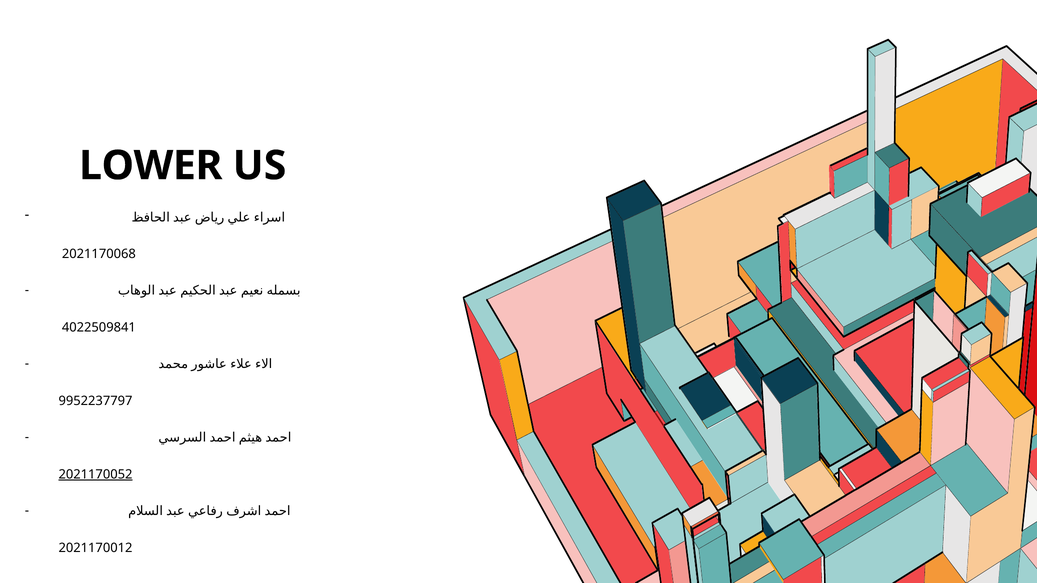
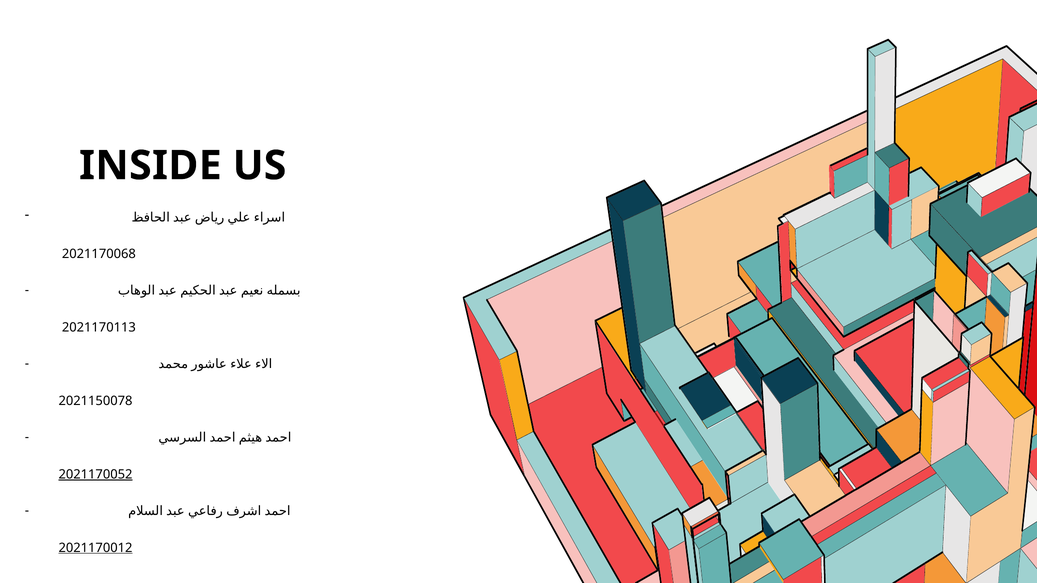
LOWER: LOWER -> INSIDE (150, 166)
4022509841: 4022509841 -> 2021170113 (99, 328)
9952237797: 9952237797 -> 2021150078 (96, 401)
2021170012 underline: none -> present (96, 548)
